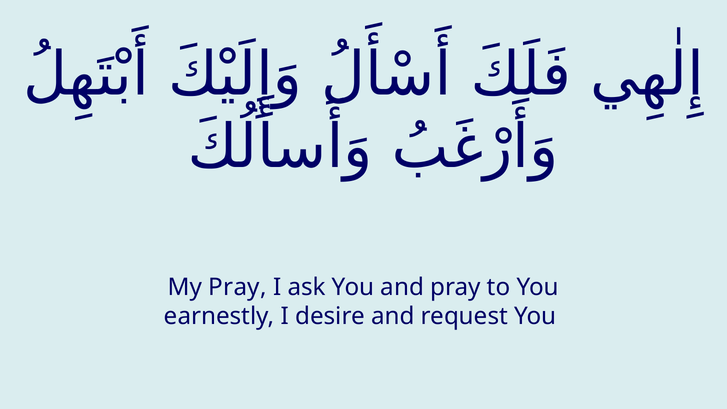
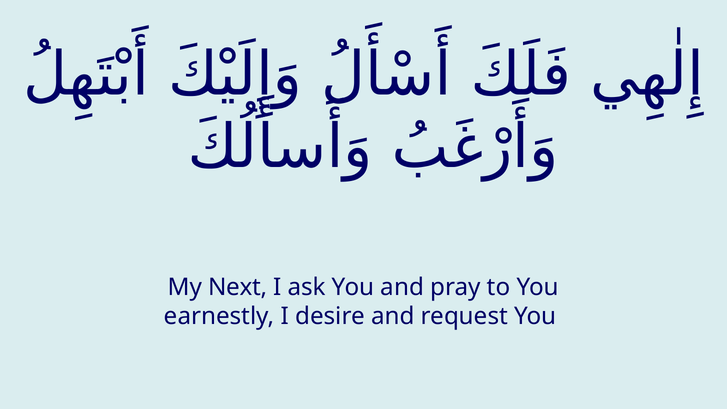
My Pray: Pray -> Next (238, 287)
